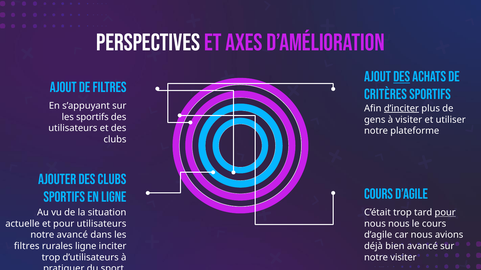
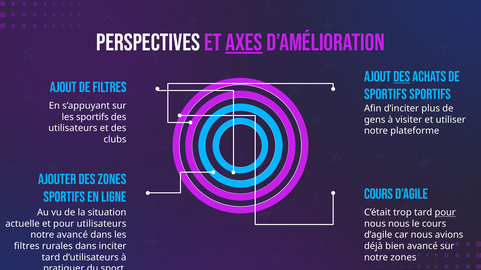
axes underline: none -> present (244, 43)
critères: critères -> sportifs (385, 94)
d’inciter underline: present -> none (401, 109)
Ajouter des clubs: clubs -> zones (112, 180)
rurales ligne: ligne -> dans (86, 247)
trop: trop -> tard (51, 258)
notre visiter: visiter -> zones (403, 258)
